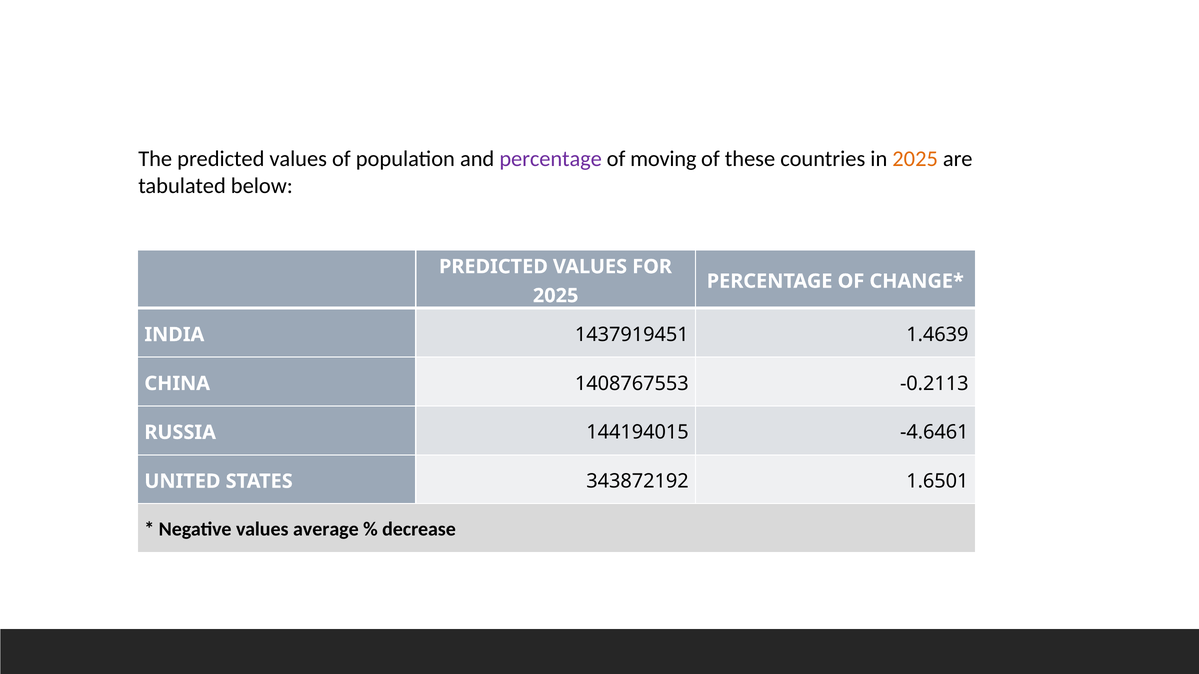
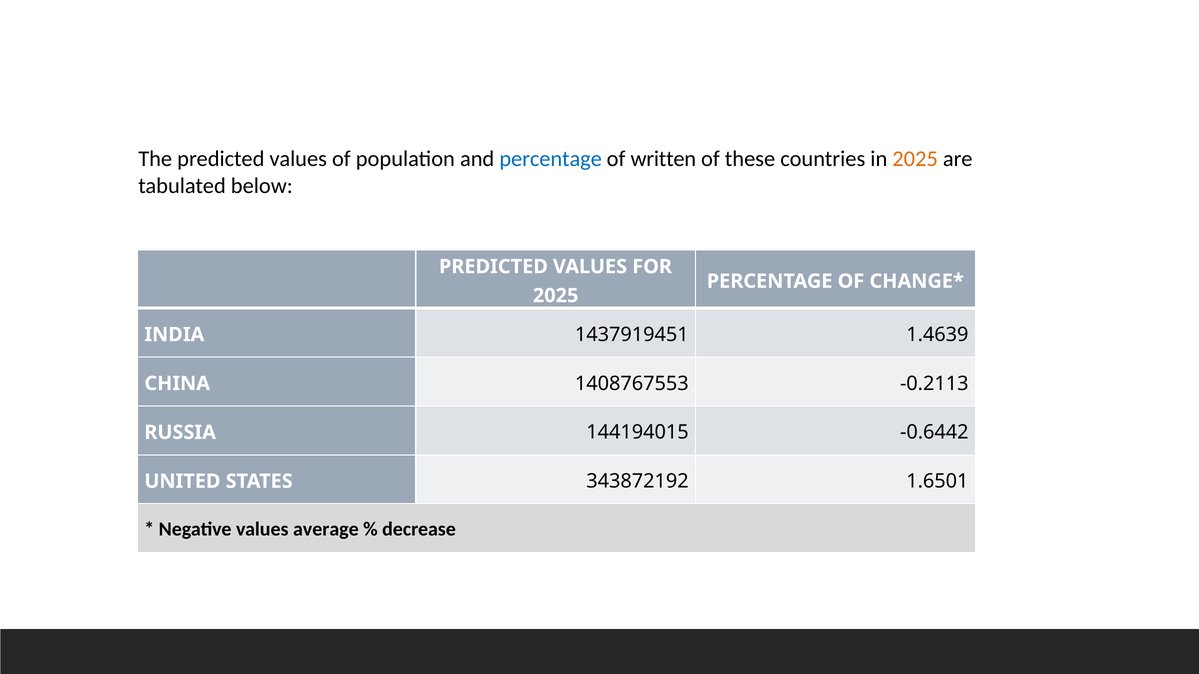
percentage colour: purple -> blue (551, 159)
moving: moving -> written (663, 159)
-4.6461: -4.6461 -> -0.6442 (934, 433)
